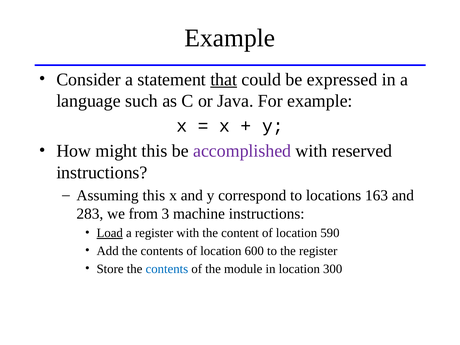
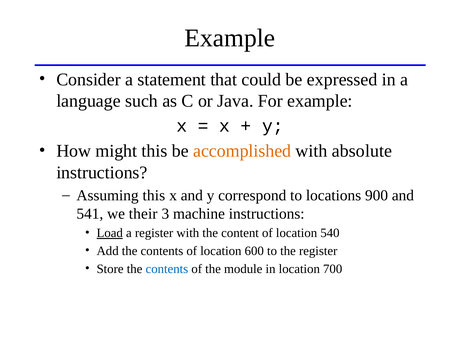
that underline: present -> none (224, 79)
accomplished colour: purple -> orange (242, 151)
reserved: reserved -> absolute (362, 151)
163: 163 -> 900 (377, 195)
283: 283 -> 541 (90, 214)
from: from -> their (143, 214)
590: 590 -> 540 (330, 233)
300: 300 -> 700 (333, 269)
